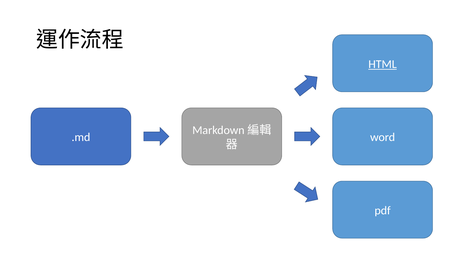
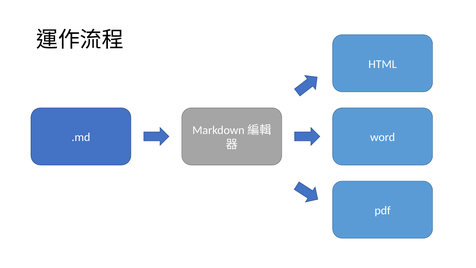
HTML underline: present -> none (383, 64)
